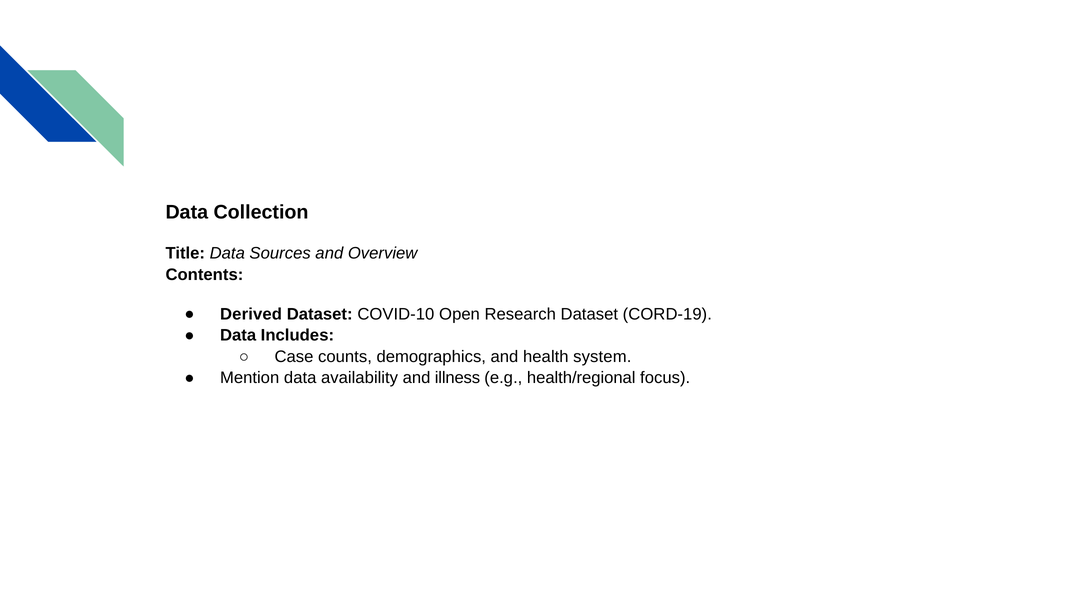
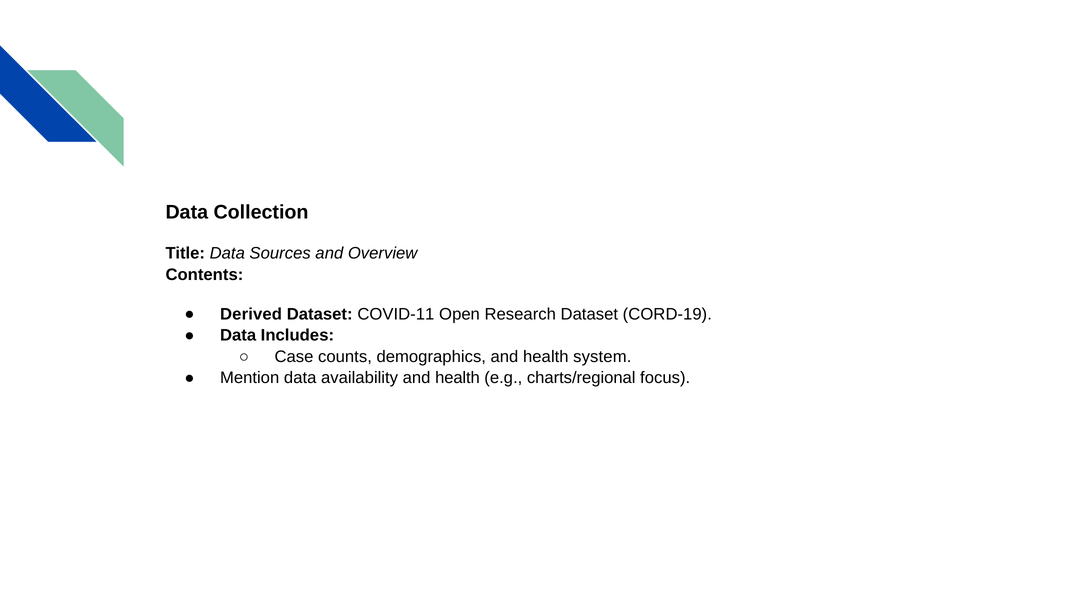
COVID-10: COVID-10 -> COVID-11 (396, 314)
availability and illness: illness -> health (457, 378)
health/regional: health/regional -> charts/regional (581, 378)
